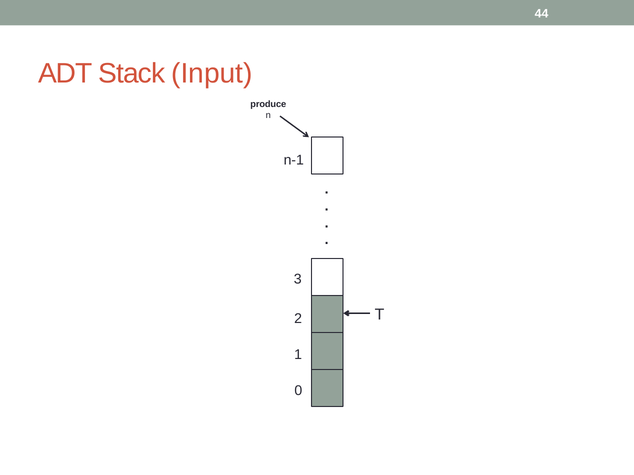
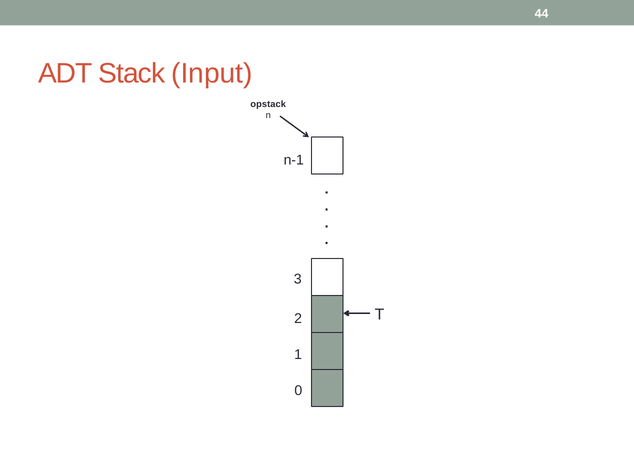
produce: produce -> opstack (268, 104)
